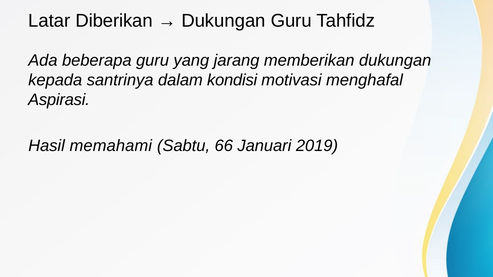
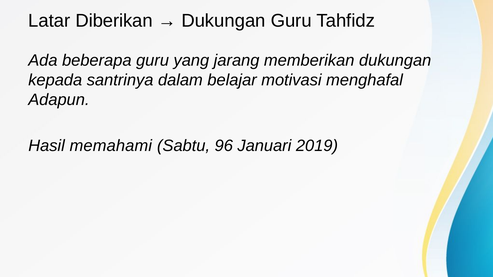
kondisi: kondisi -> belajar (232, 80)
Aspirasi: Aspirasi -> Adapun (59, 100)
66: 66 -> 96 (224, 146)
